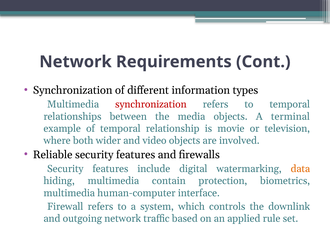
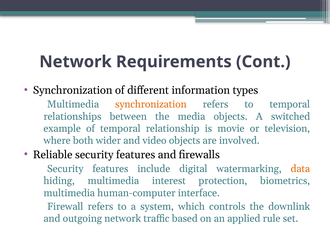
synchronization colour: red -> orange (151, 104)
terminal: terminal -> switched (290, 116)
contain: contain -> interest (169, 180)
